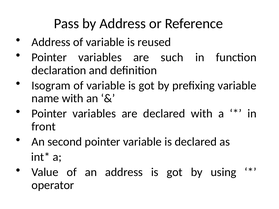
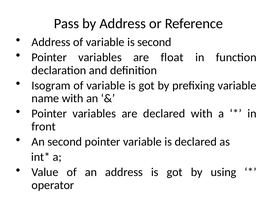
is reused: reused -> second (154, 42)
such: such -> float (172, 57)
